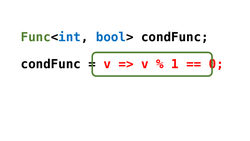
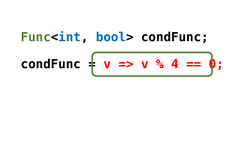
1: 1 -> 4 (175, 64)
